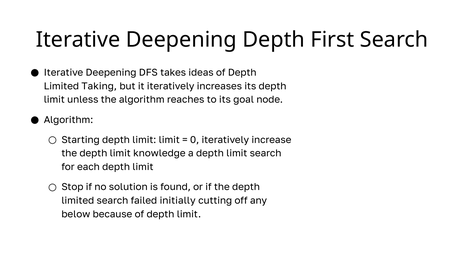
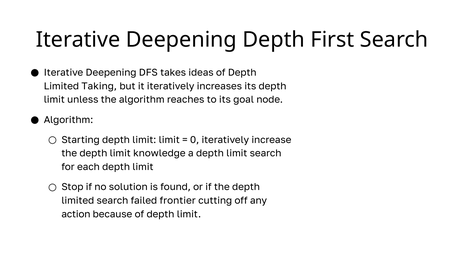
initially: initially -> frontier (178, 201)
below: below -> action (76, 214)
